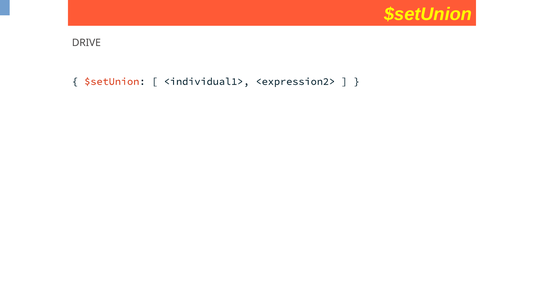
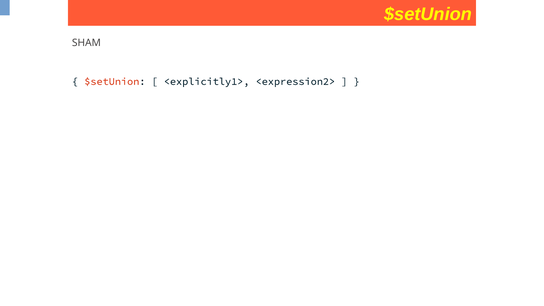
DRIVE: DRIVE -> SHAM (86, 43)
<individual1>: <individual1> -> <explicitly1> (207, 81)
